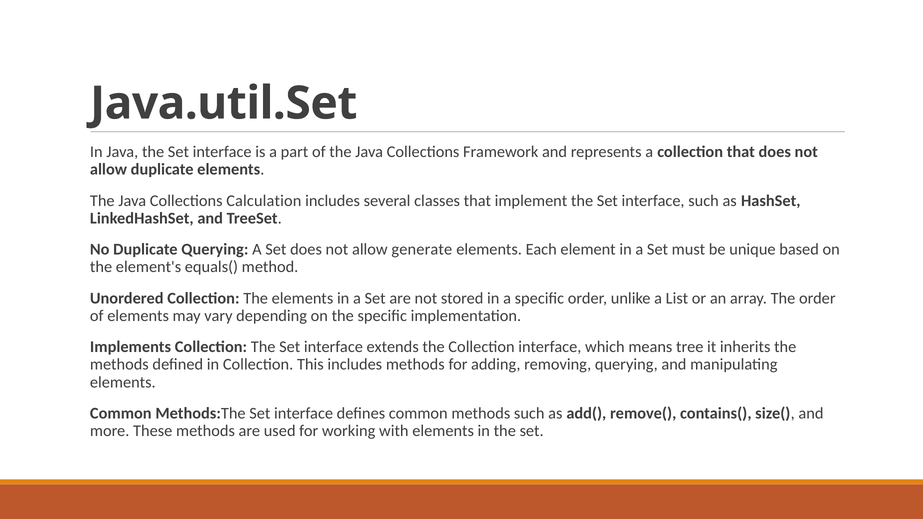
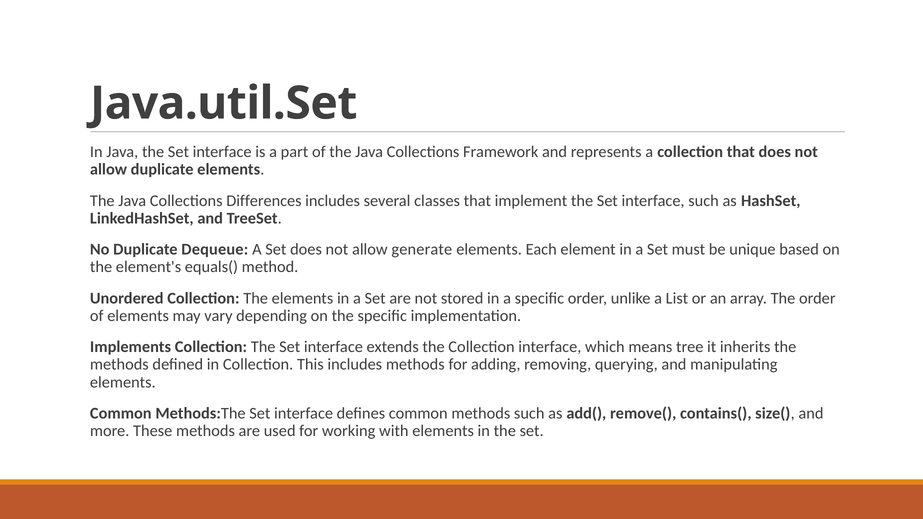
Calculation: Calculation -> Differences (264, 201)
Duplicate Querying: Querying -> Dequeue (215, 249)
